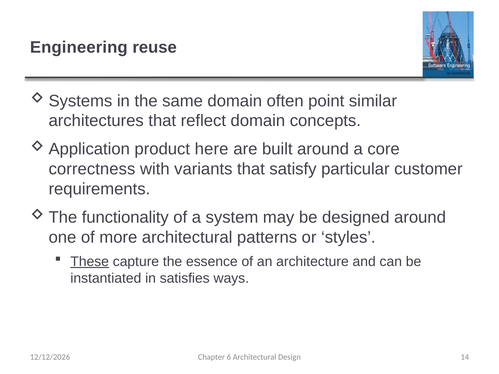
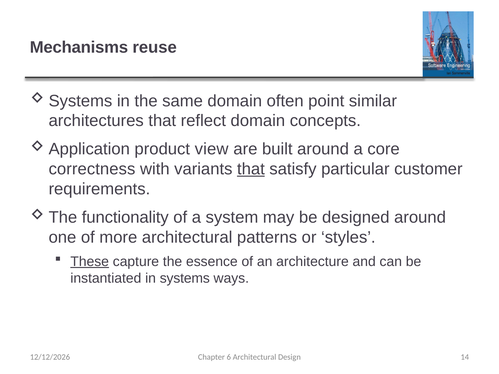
Engineering: Engineering -> Mechanisms (79, 47)
here: here -> view (212, 149)
that underline: none -> present (251, 169)
satisfies: satisfies -> systems (185, 278)
